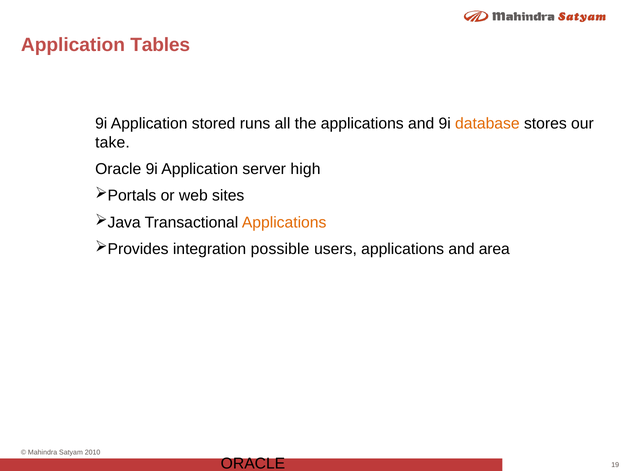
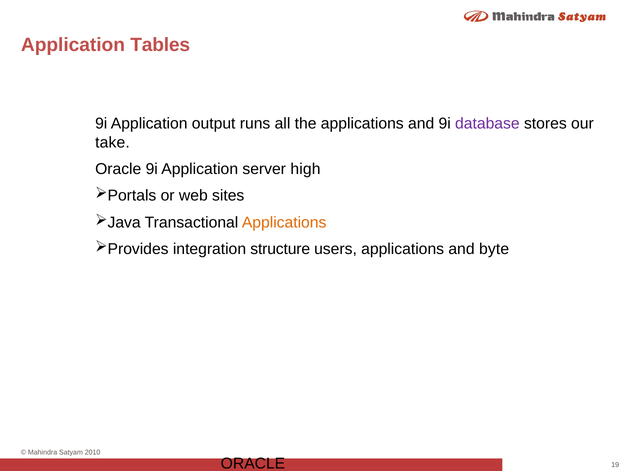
stored: stored -> output (214, 123)
database colour: orange -> purple (487, 123)
possible: possible -> structure (280, 249)
area: area -> byte (494, 249)
